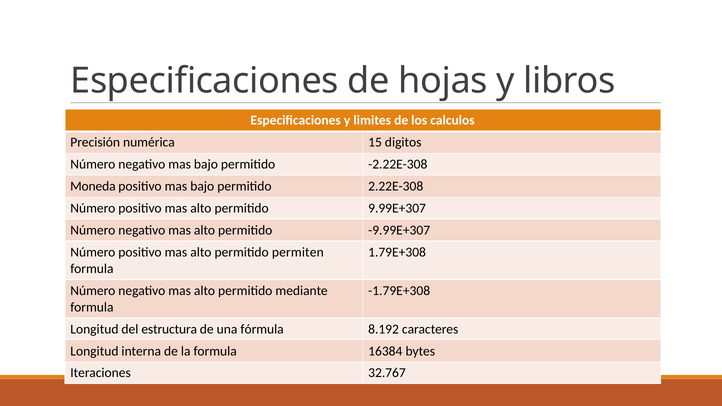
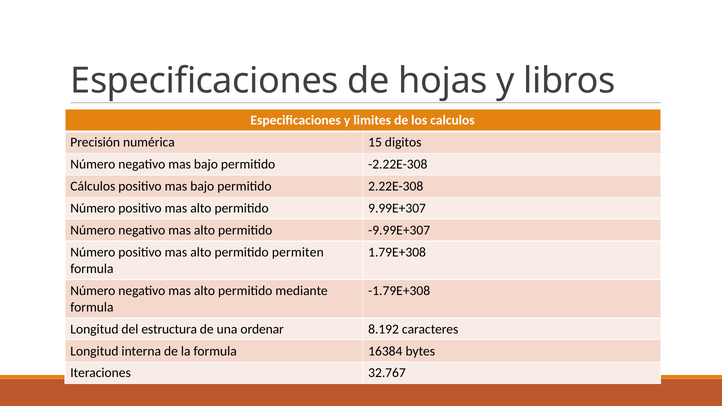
Moneda: Moneda -> Cálculos (93, 186)
fórmula: fórmula -> ordenar (262, 329)
